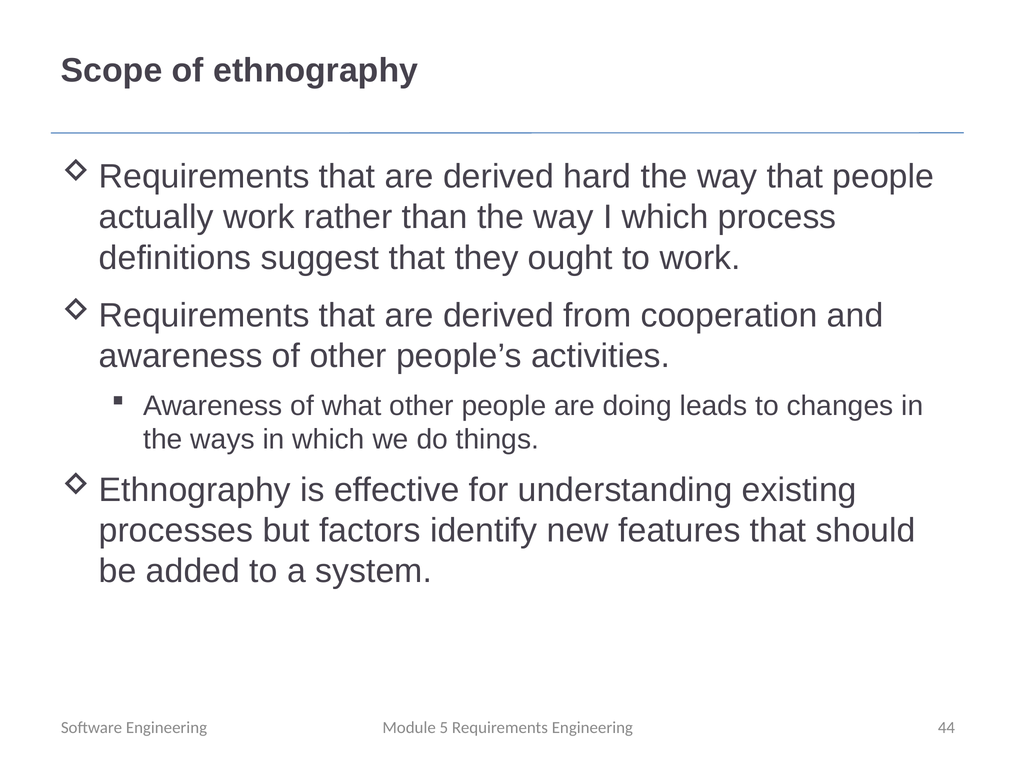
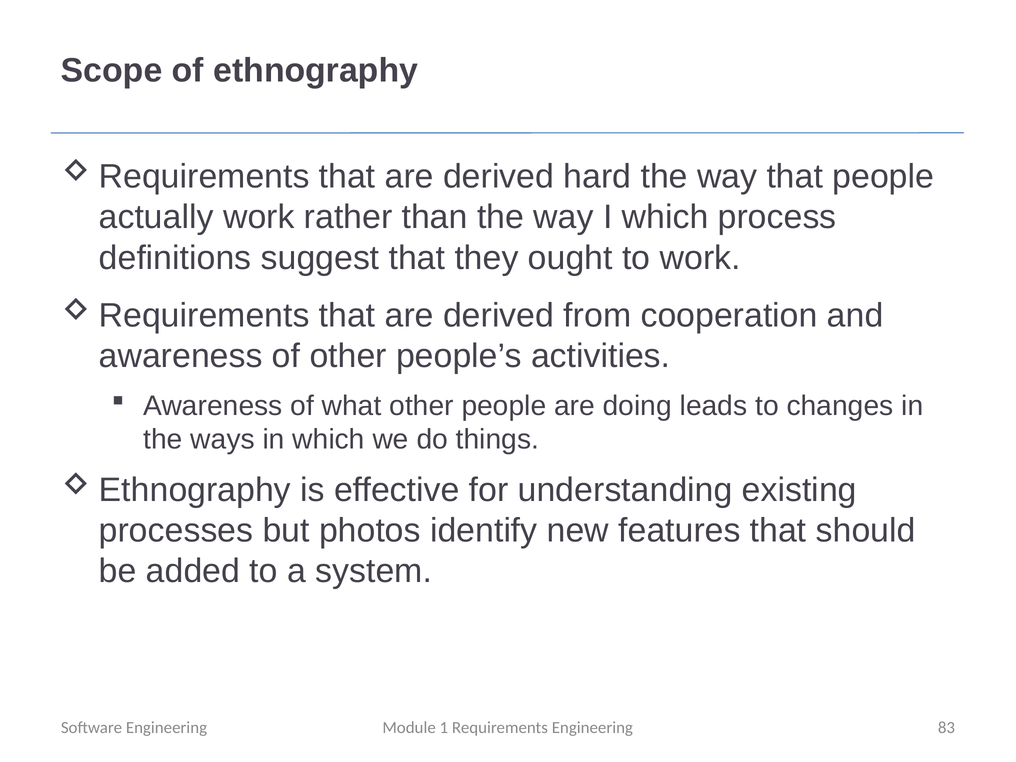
factors: factors -> photos (370, 531)
5: 5 -> 1 (444, 728)
44: 44 -> 83 (946, 728)
